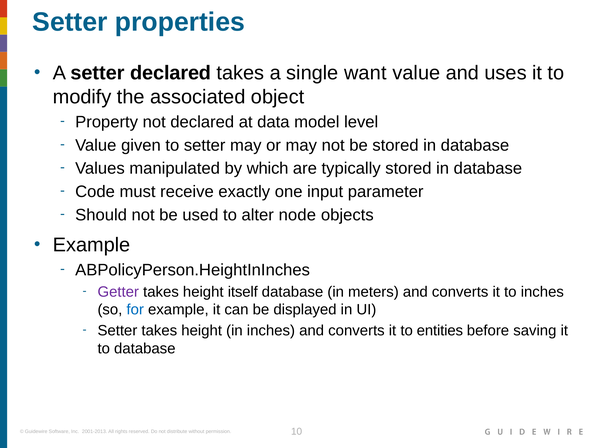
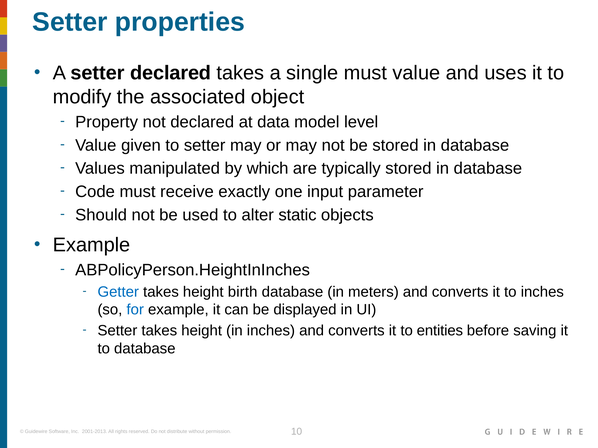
single want: want -> must (366, 73)
node: node -> static (297, 215)
Getter colour: purple -> blue (118, 292)
itself: itself -> birth (243, 292)
